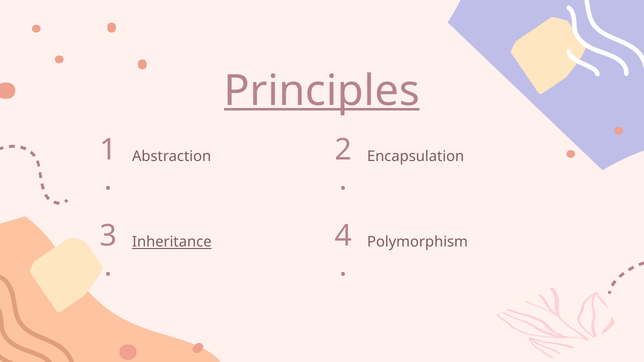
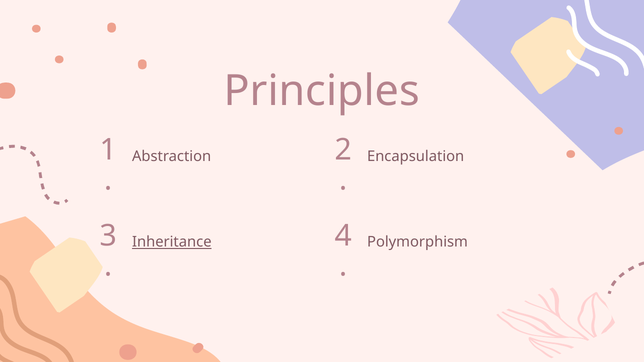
Principles underline: present -> none (322, 91)
